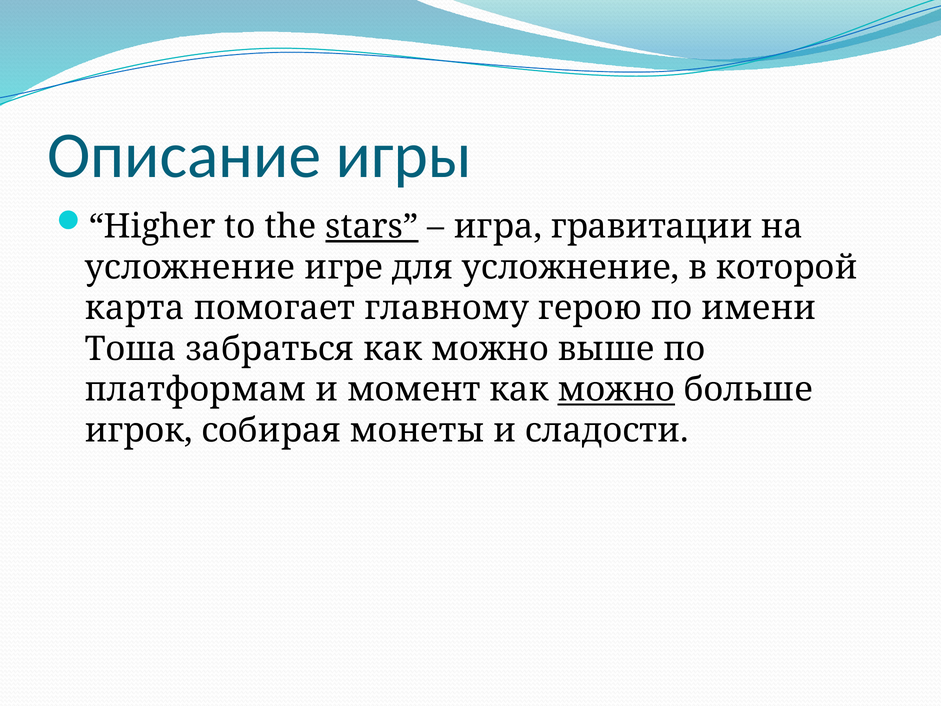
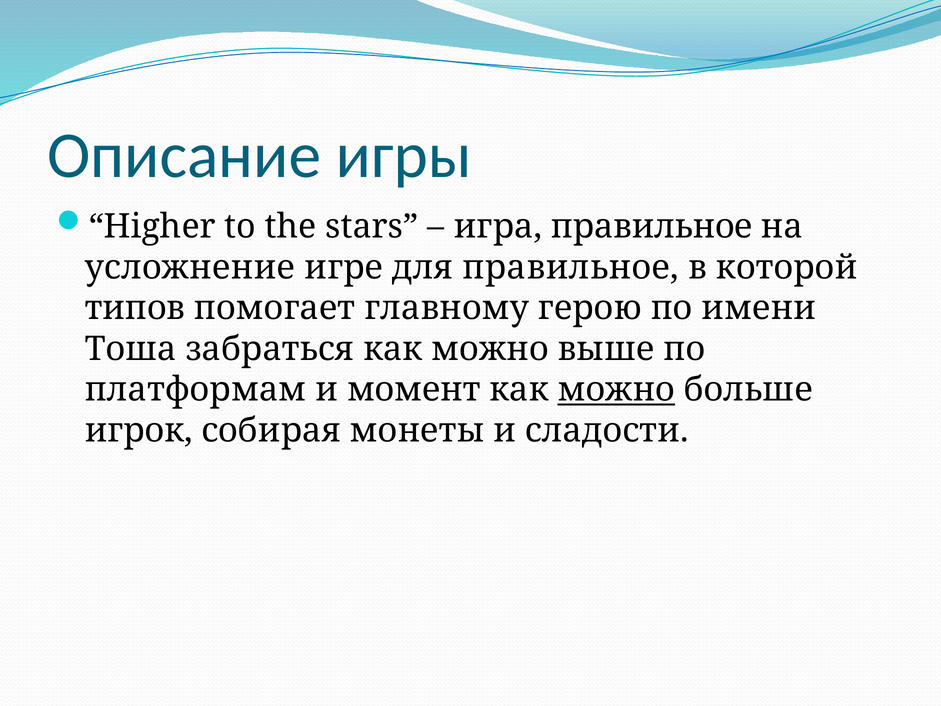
stars underline: present -> none (372, 227)
игра гравитации: гравитации -> правильное (652, 227)
для усложнение: усложнение -> правильное (571, 267)
карта: карта -> типов (135, 308)
